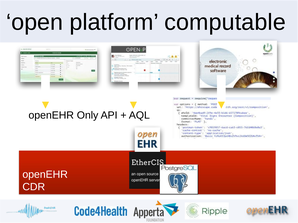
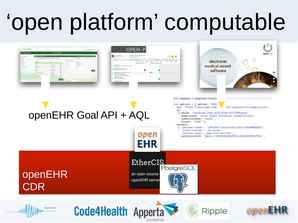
Only: Only -> Goal (88, 116)
